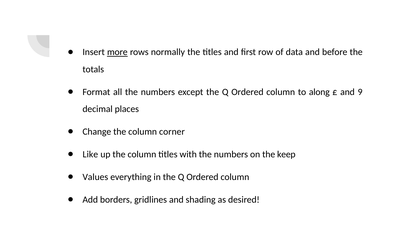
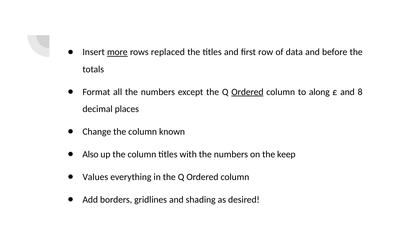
normally: normally -> replaced (168, 52)
Ordered underline: none -> present (247, 92)
9: 9 -> 8 (360, 92)
corner: corner -> known (172, 131)
Like: Like -> Also (90, 154)
